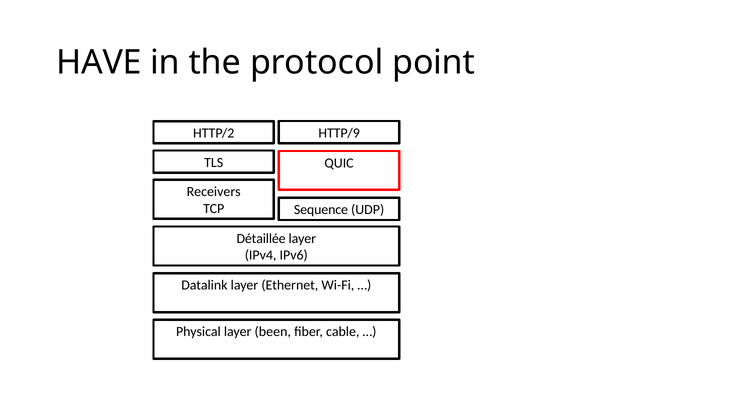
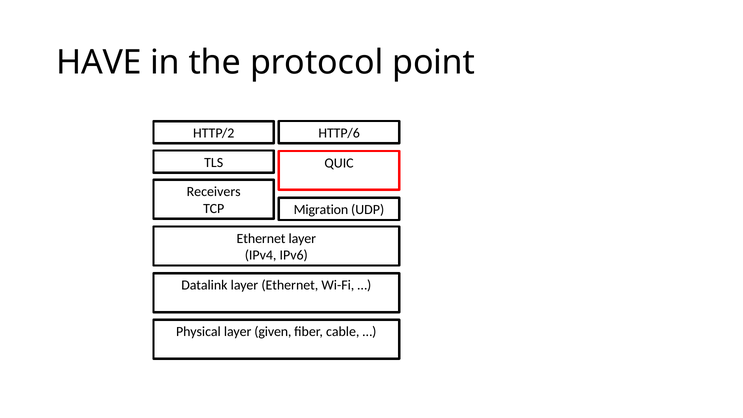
HTTP/9: HTTP/9 -> HTTP/6 (339, 133)
Sequence: Sequence -> Migration (321, 210)
Détaillée: Détaillée -> Ethernet (261, 239)
been: been -> given (273, 332)
